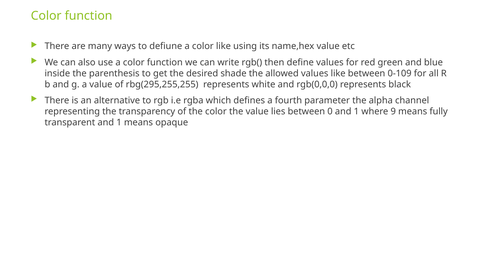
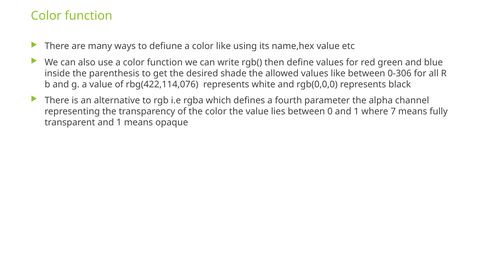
0-109: 0-109 -> 0-306 (400, 73)
rbg(295,255,255: rbg(295,255,255 -> rbg(422,114,076 (162, 84)
9: 9 -> 7 (393, 112)
